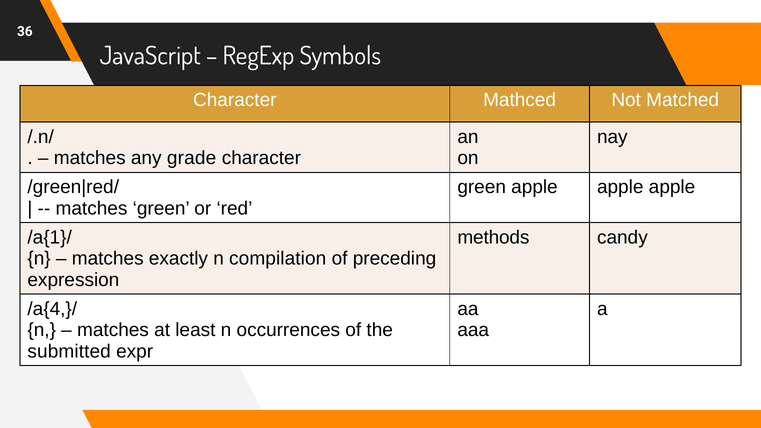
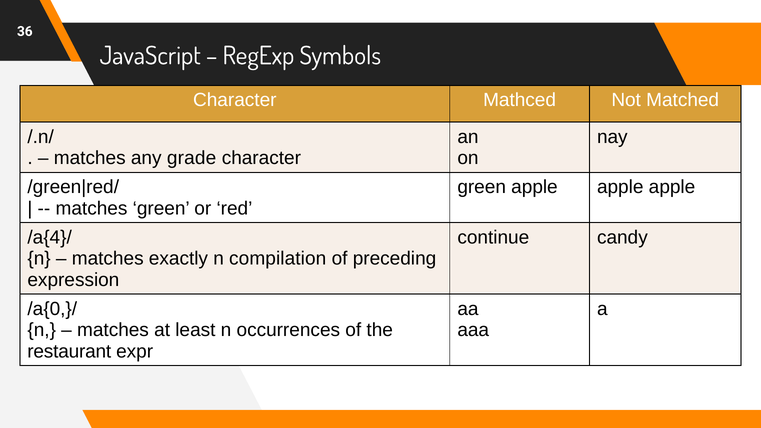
/a{1}/: /a{1}/ -> /a{4}/ (50, 237)
methods: methods -> continue (493, 237)
/a{4,}/: /a{4,}/ -> /a{0,}/ (52, 309)
submitted: submitted -> restaurant (69, 352)
